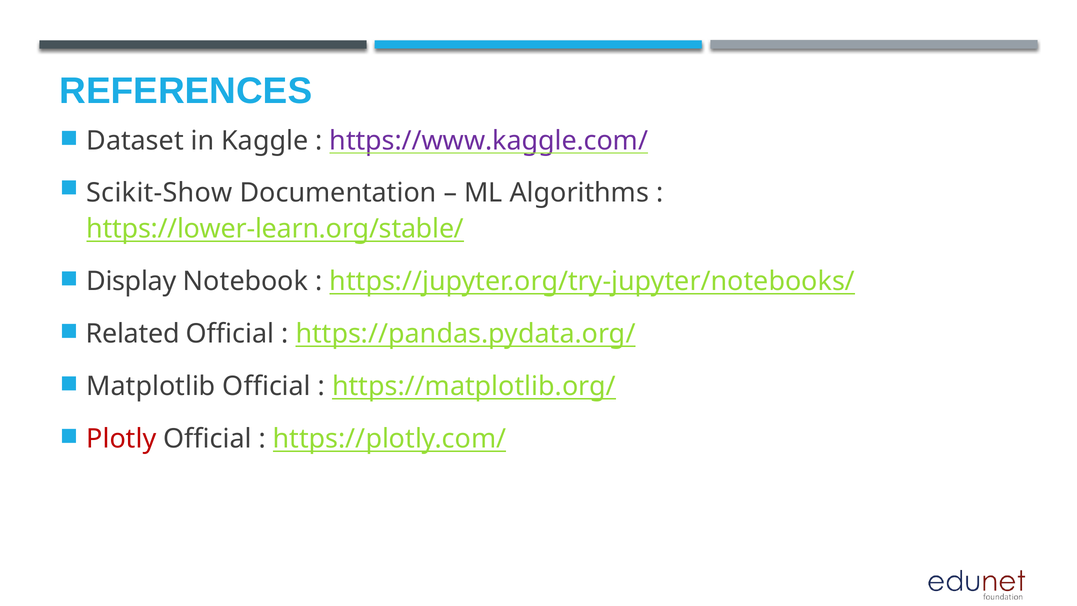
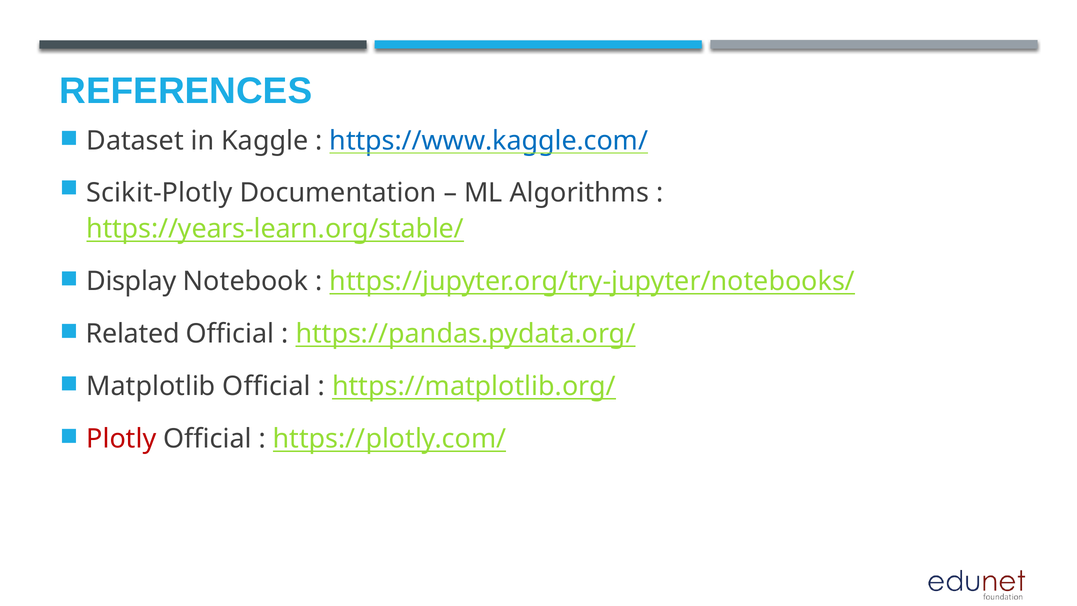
https://www.kaggle.com/ colour: purple -> blue (489, 141)
Scikit-Show: Scikit-Show -> Scikit-Plotly (159, 193)
https://lower-learn.org/stable/: https://lower-learn.org/stable/ -> https://years-learn.org/stable/ (275, 229)
